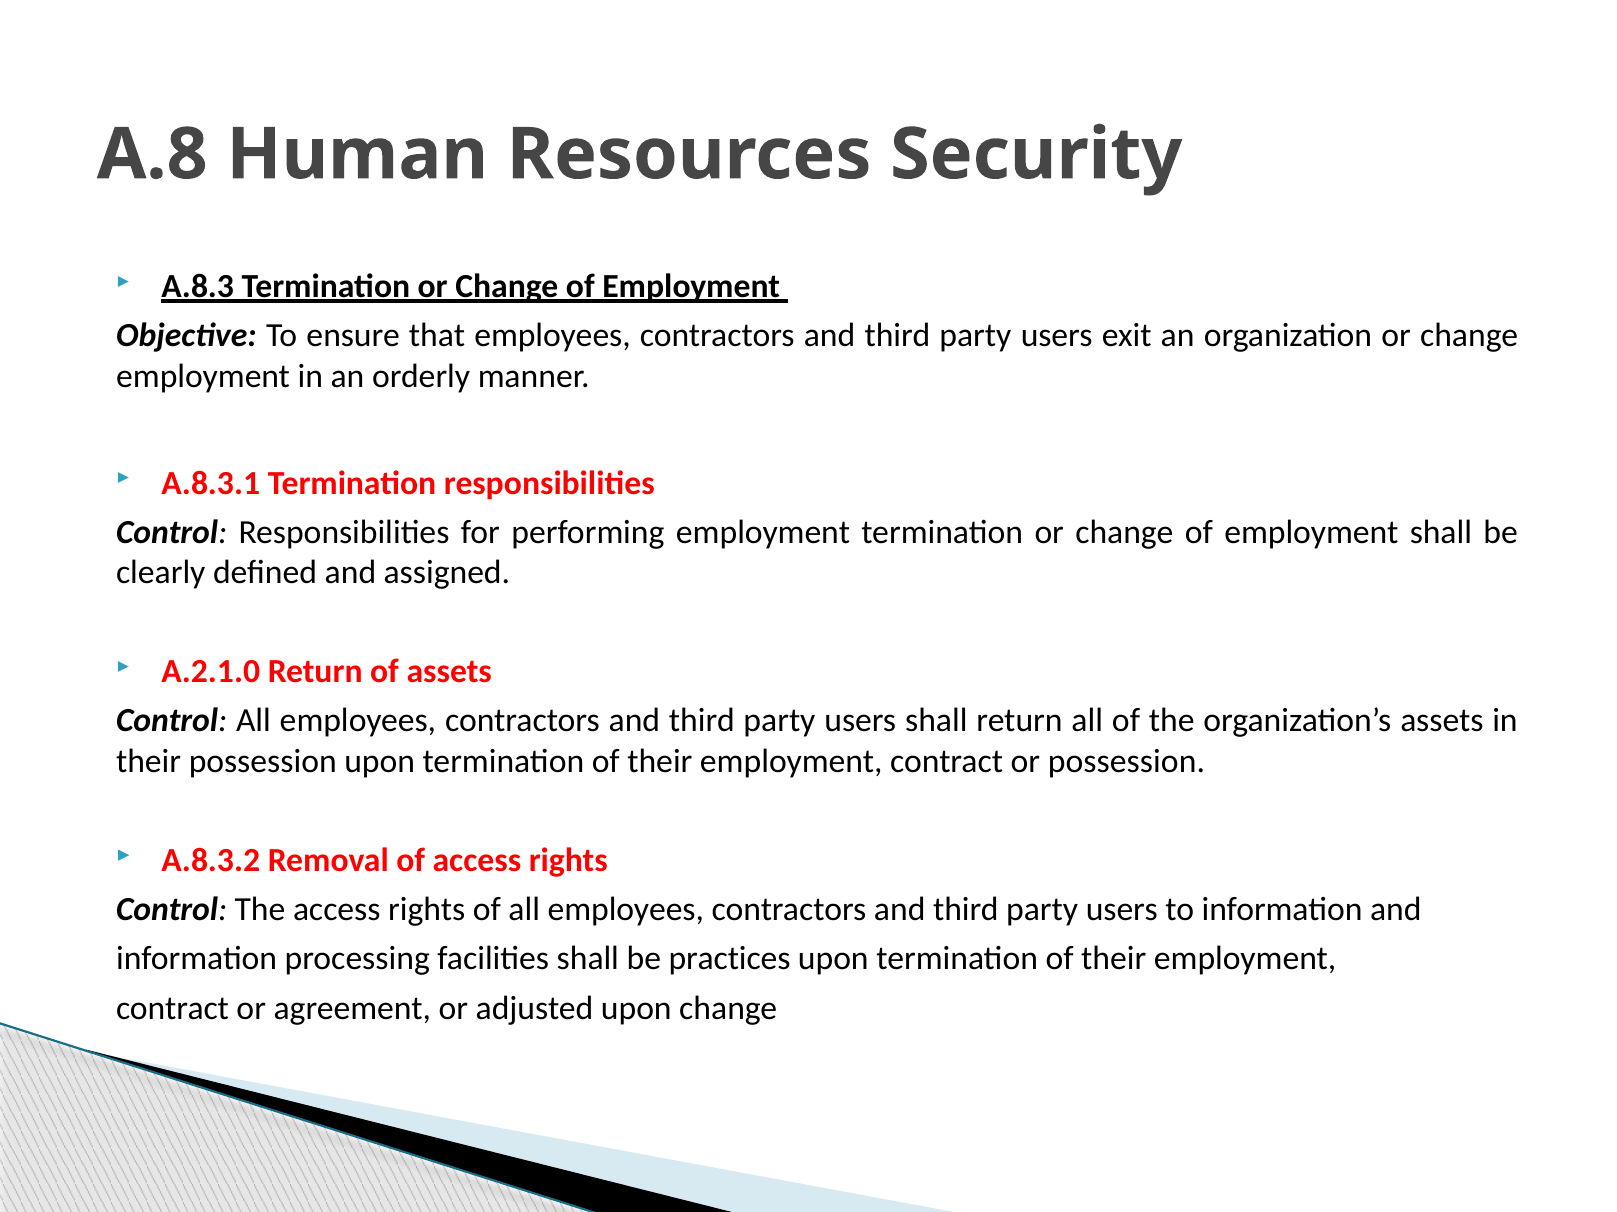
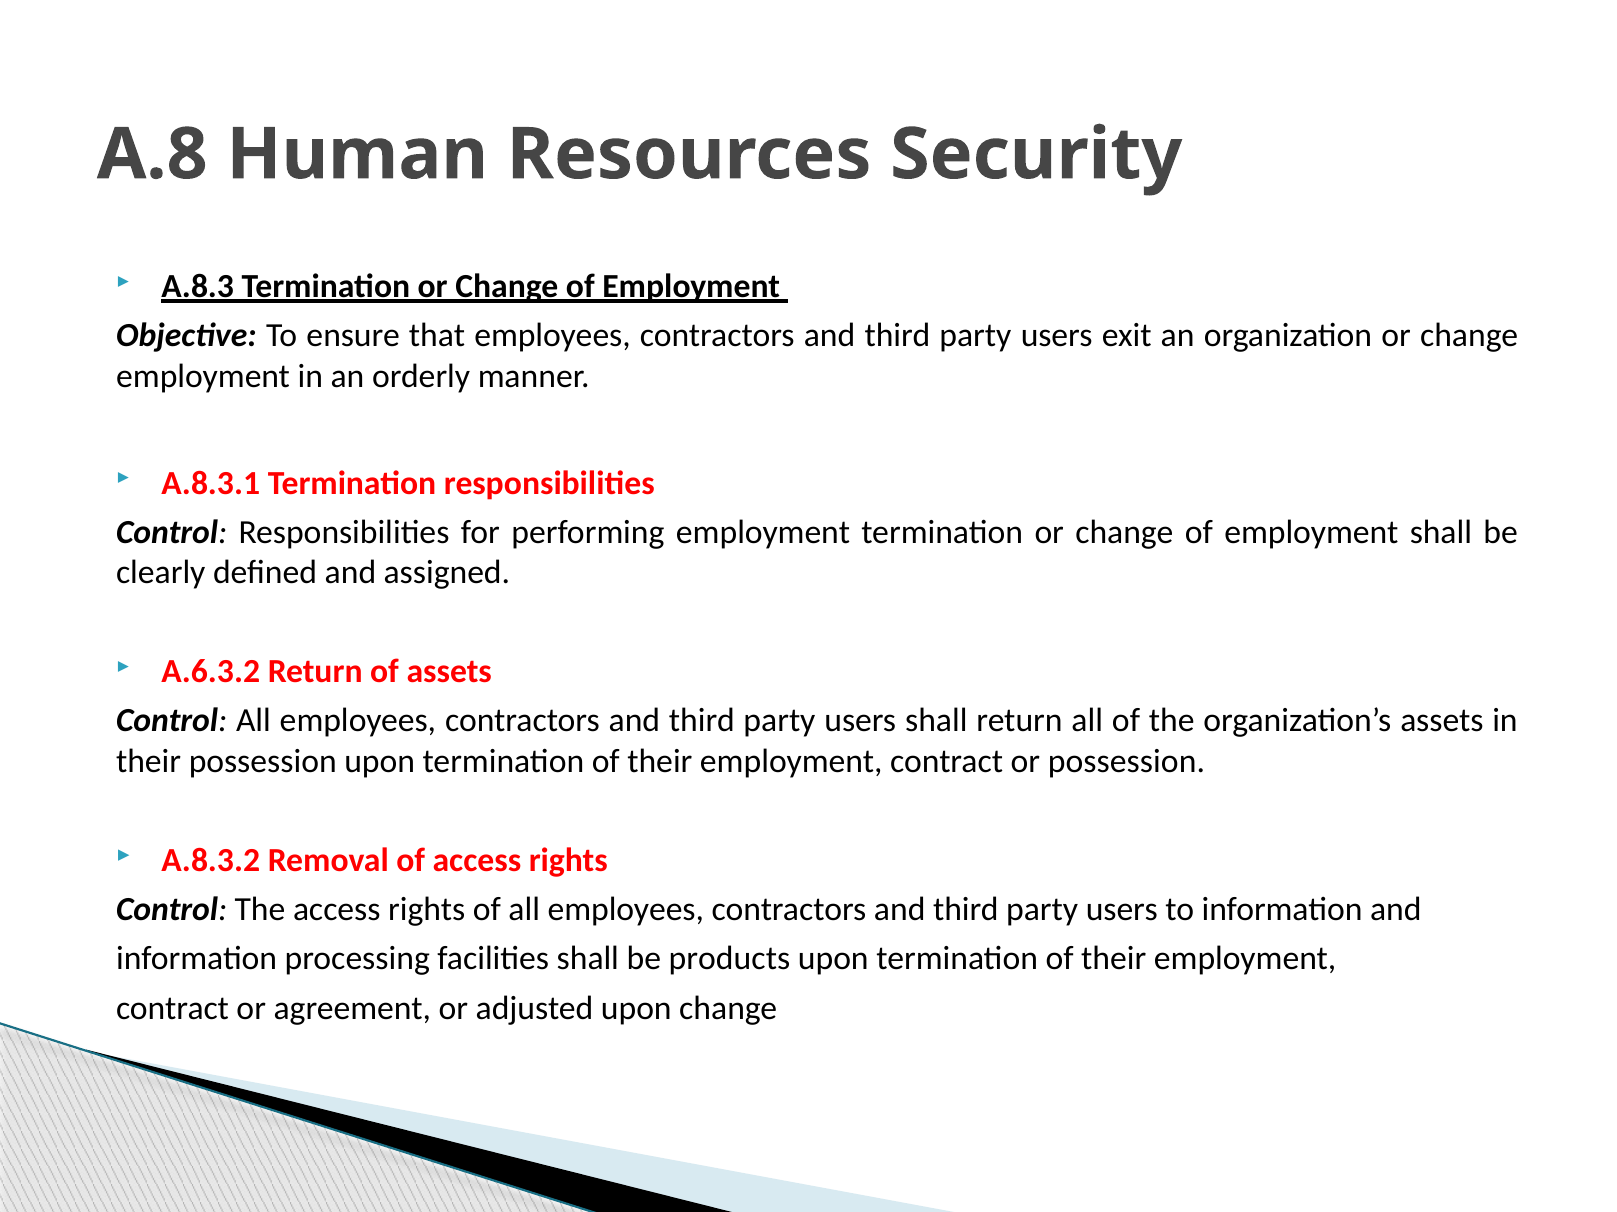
A.2.1.0: A.2.1.0 -> A.6.3.2 (211, 672)
practices: practices -> products (729, 959)
